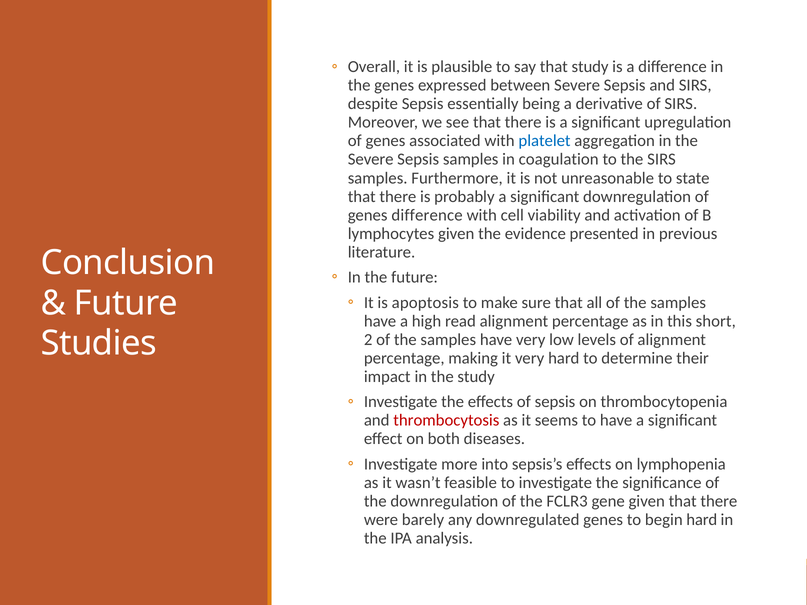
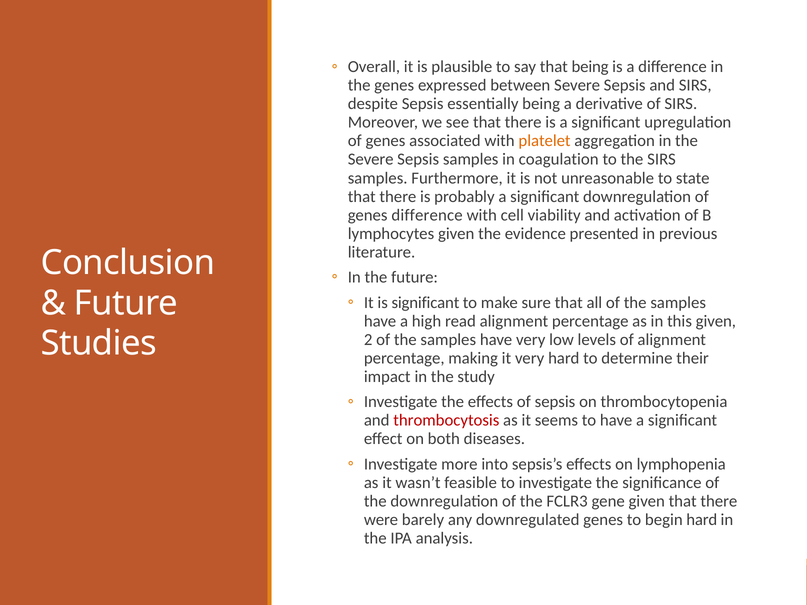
that study: study -> being (590, 67)
platelet colour: blue -> orange (545, 141)
is apoptosis: apoptosis -> significant (425, 303)
this short: short -> given (716, 321)
